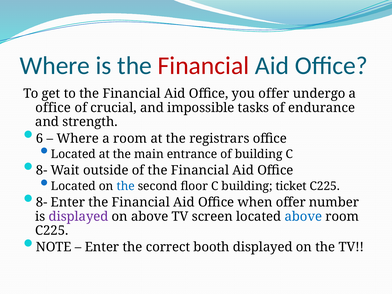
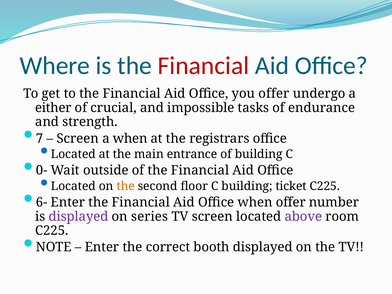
office: office -> either (53, 108)
6: 6 -> 7 (40, 139)
Where: Where -> Screen (78, 139)
a room: room -> when (130, 139)
8-: 8- -> 0- (42, 170)
the colour: blue -> orange (126, 186)
8-: 8- -> 6- (42, 202)
on above: above -> series (150, 216)
above colour: blue -> purple (303, 216)
